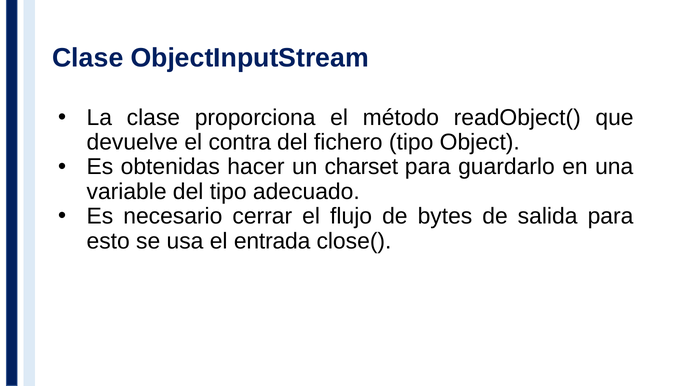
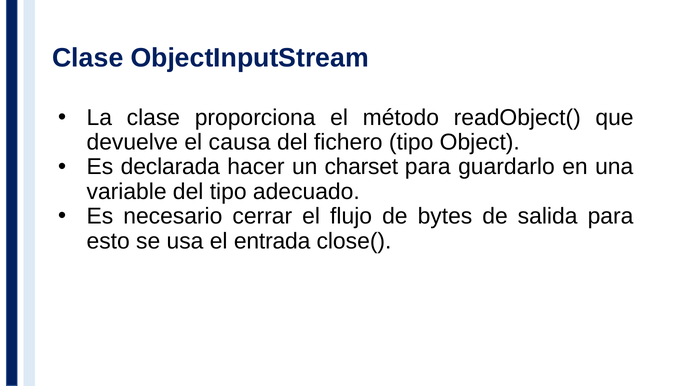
contra: contra -> causa (240, 142)
obtenidas: obtenidas -> declarada (170, 167)
